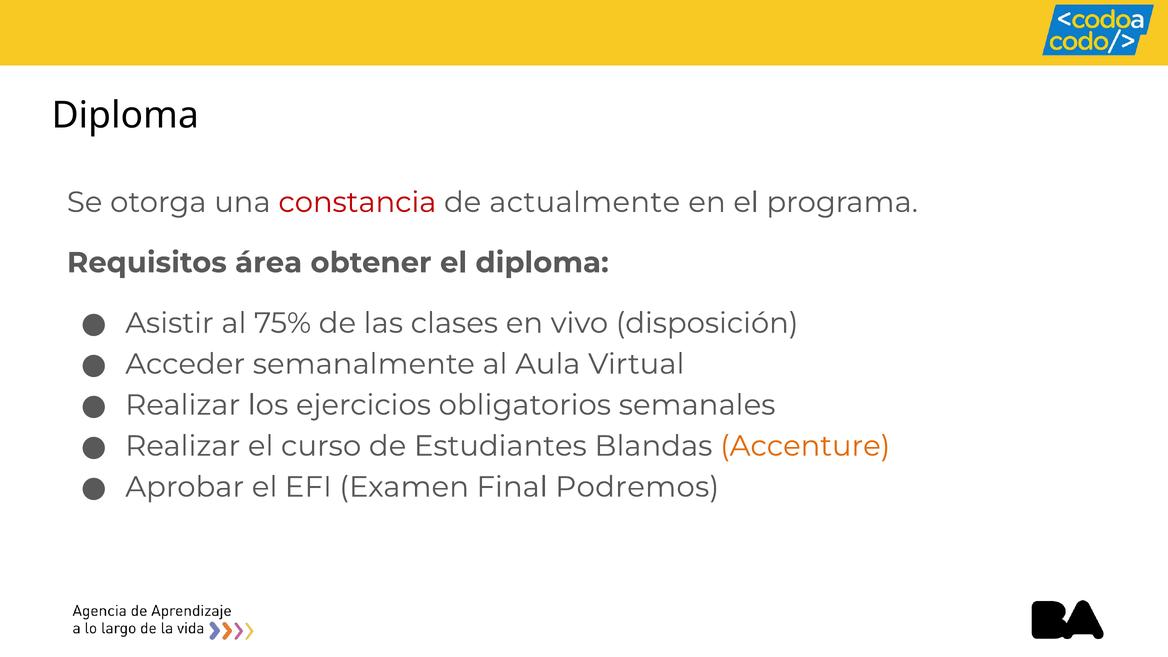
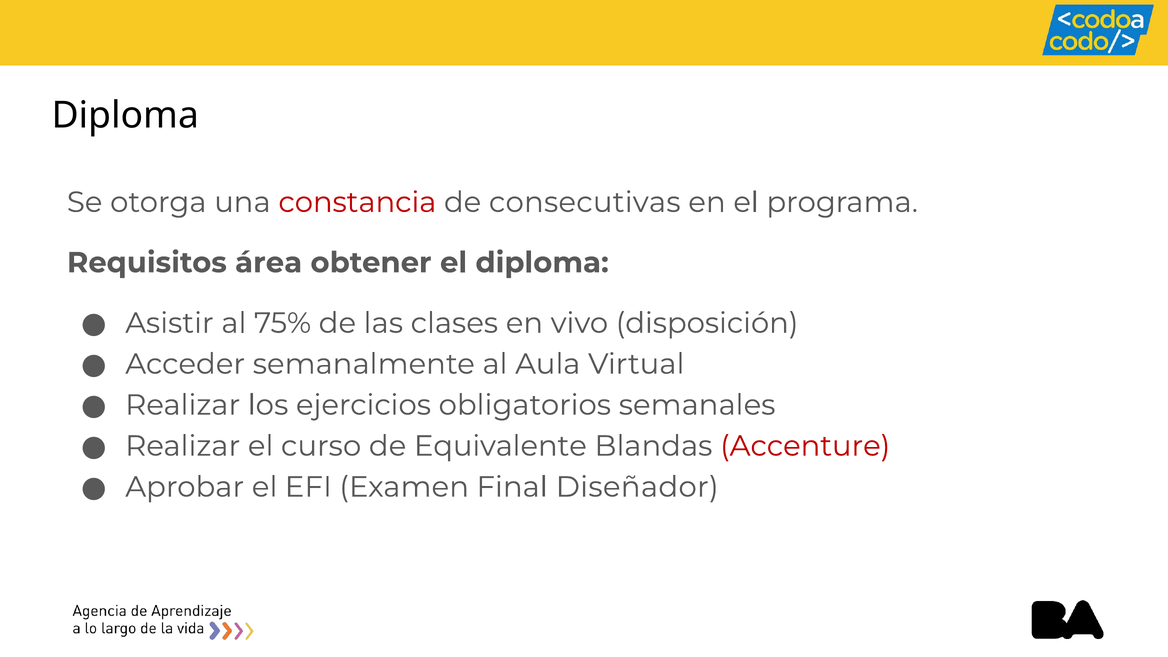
actualmente: actualmente -> consecutivas (585, 202)
Estudiantes: Estudiantes -> Equivalente (500, 446)
Accenture colour: orange -> red (805, 446)
Podremos: Podremos -> Diseñador (637, 487)
